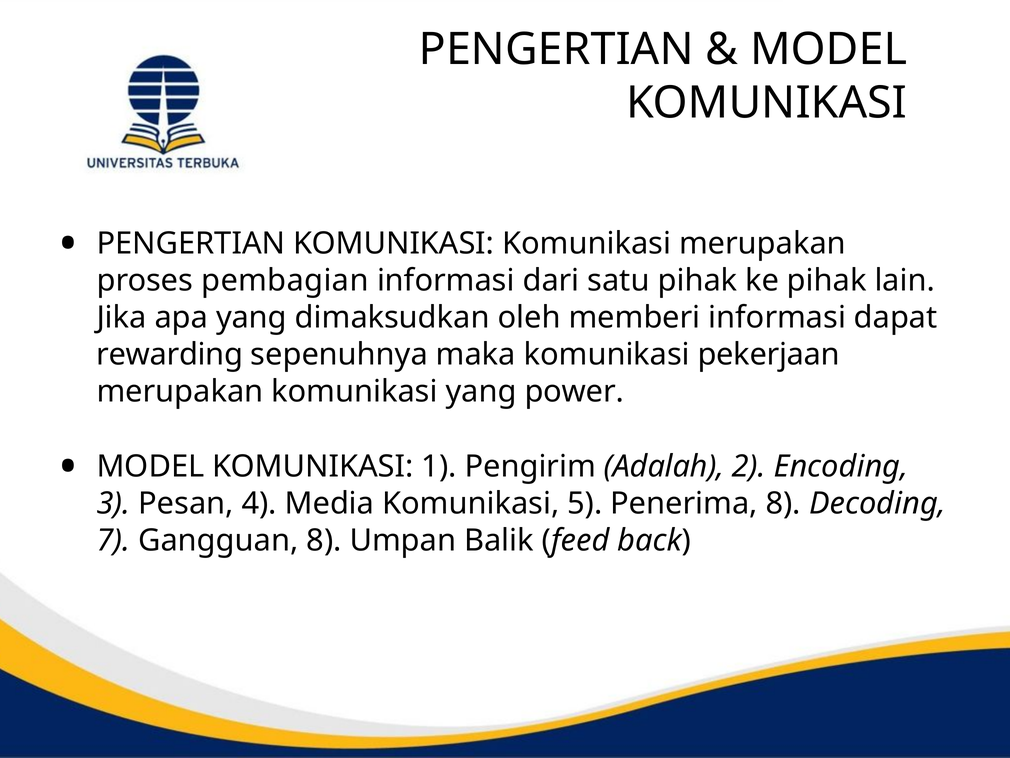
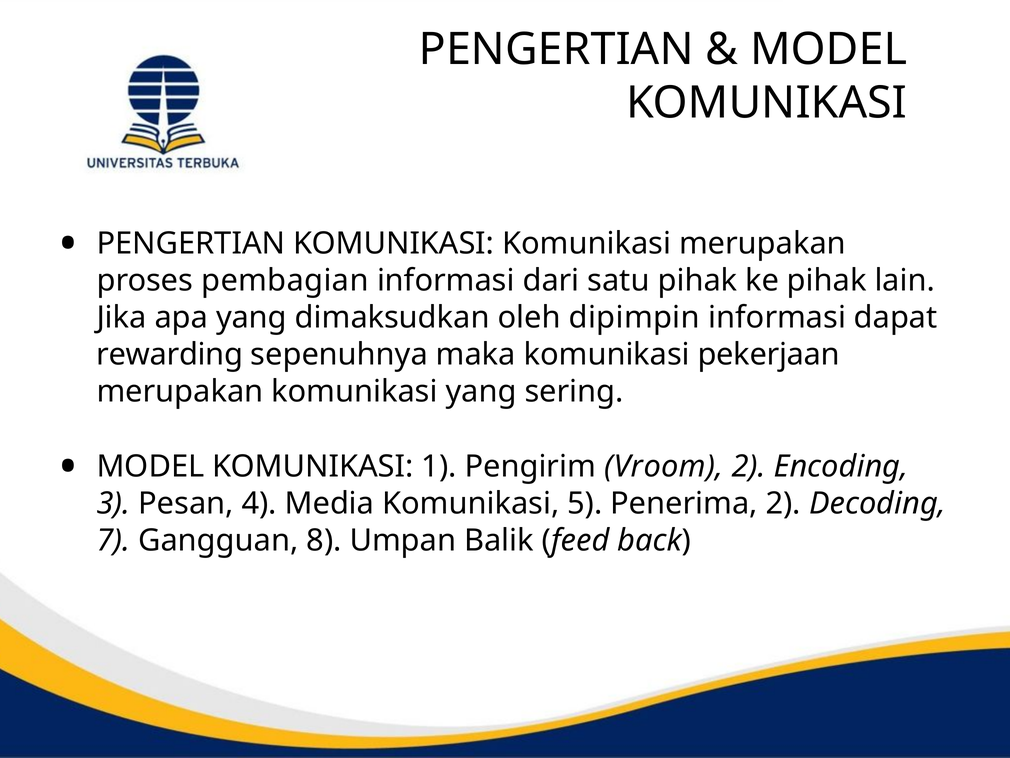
memberi: memberi -> dipimpin (634, 317)
power: power -> sering (574, 392)
Adalah: Adalah -> Vroom (664, 466)
Penerima 8: 8 -> 2 (783, 503)
